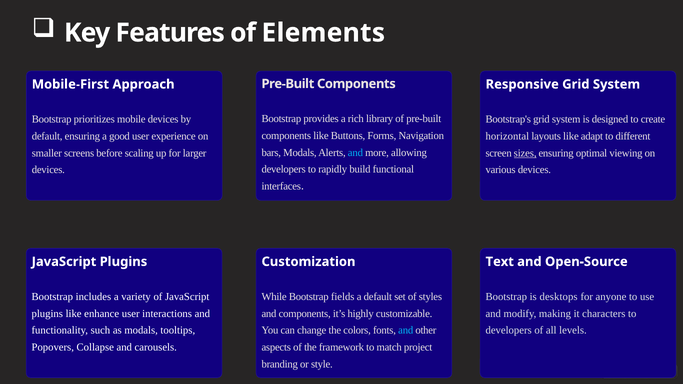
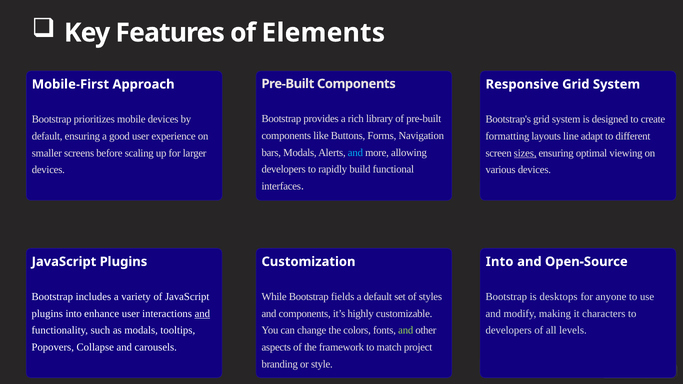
horizontal: horizontal -> formatting (507, 136)
layouts like: like -> line (571, 136)
Text: Text -> Into (500, 262)
plugins like: like -> into (74, 314)
and underline: none -> present (202, 314)
and colour: light blue -> light green (406, 331)
